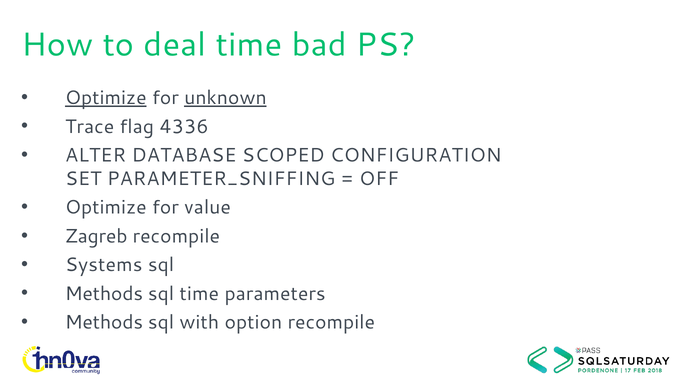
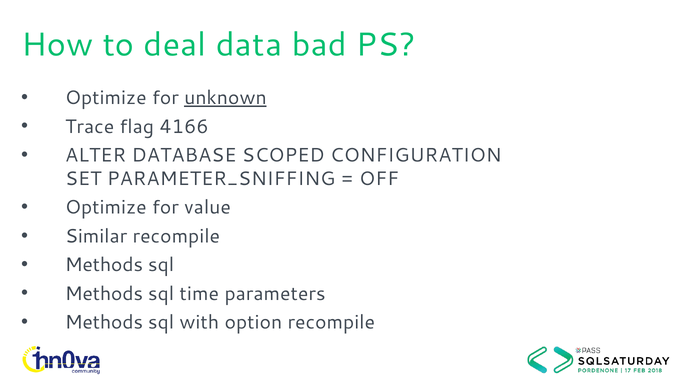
deal time: time -> data (249, 45)
Optimize underline: present -> none (106, 98)
4336: 4336 -> 4166 (184, 127)
Zagreb: Zagreb -> Similar (96, 236)
Systems: Systems -> Methods (104, 265)
